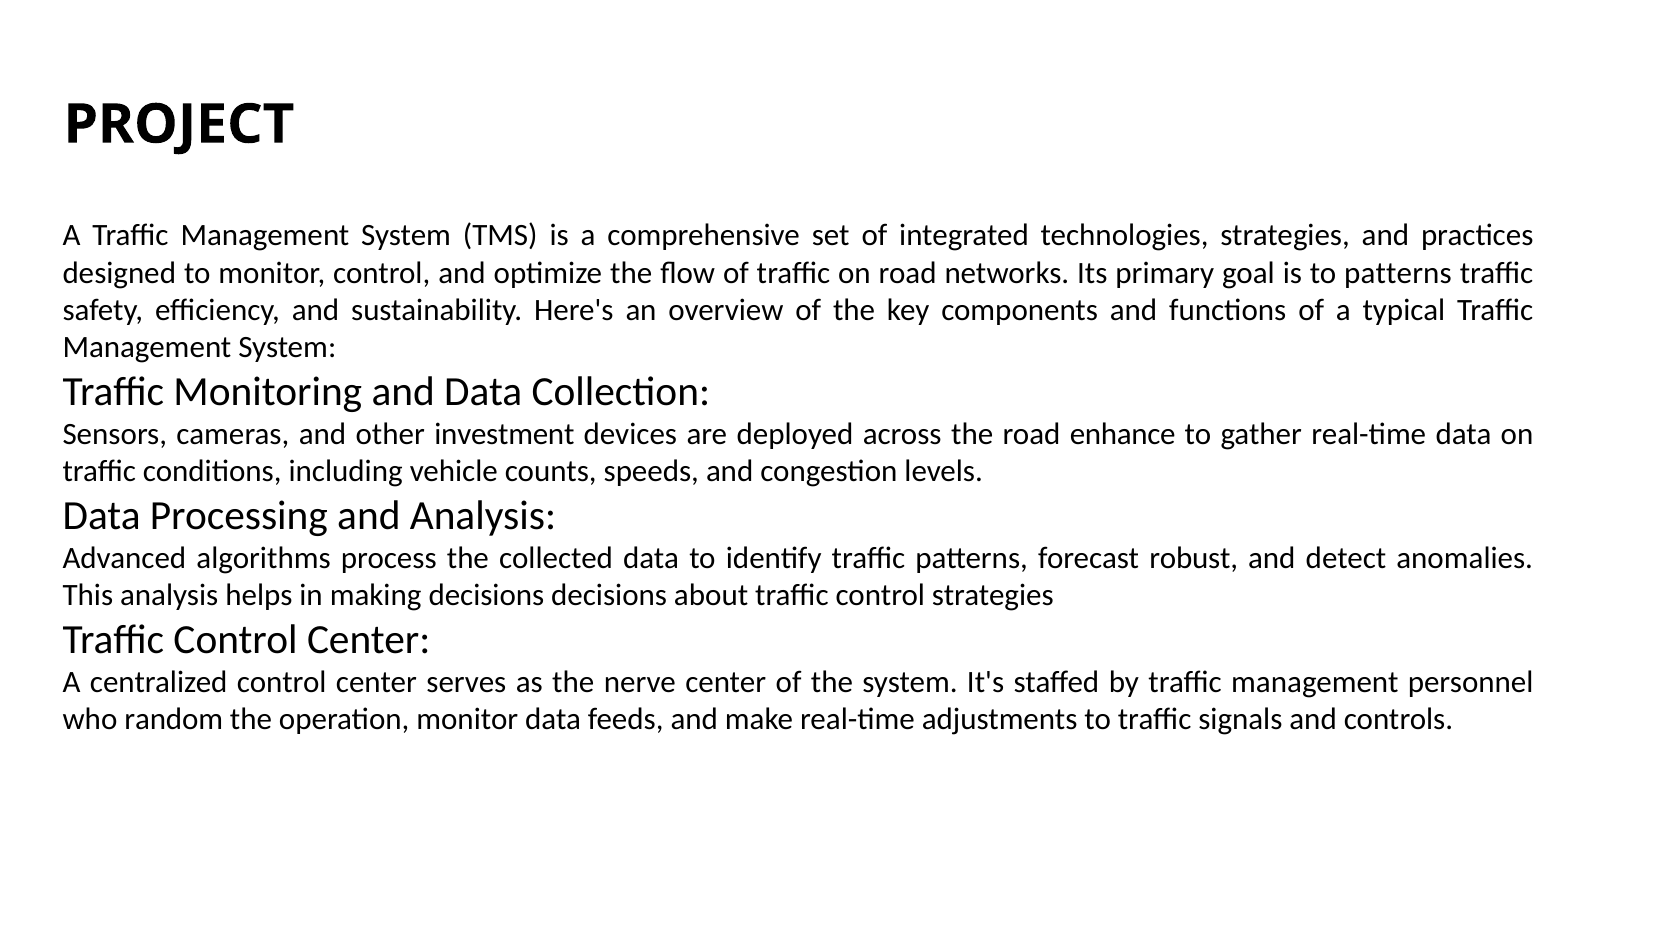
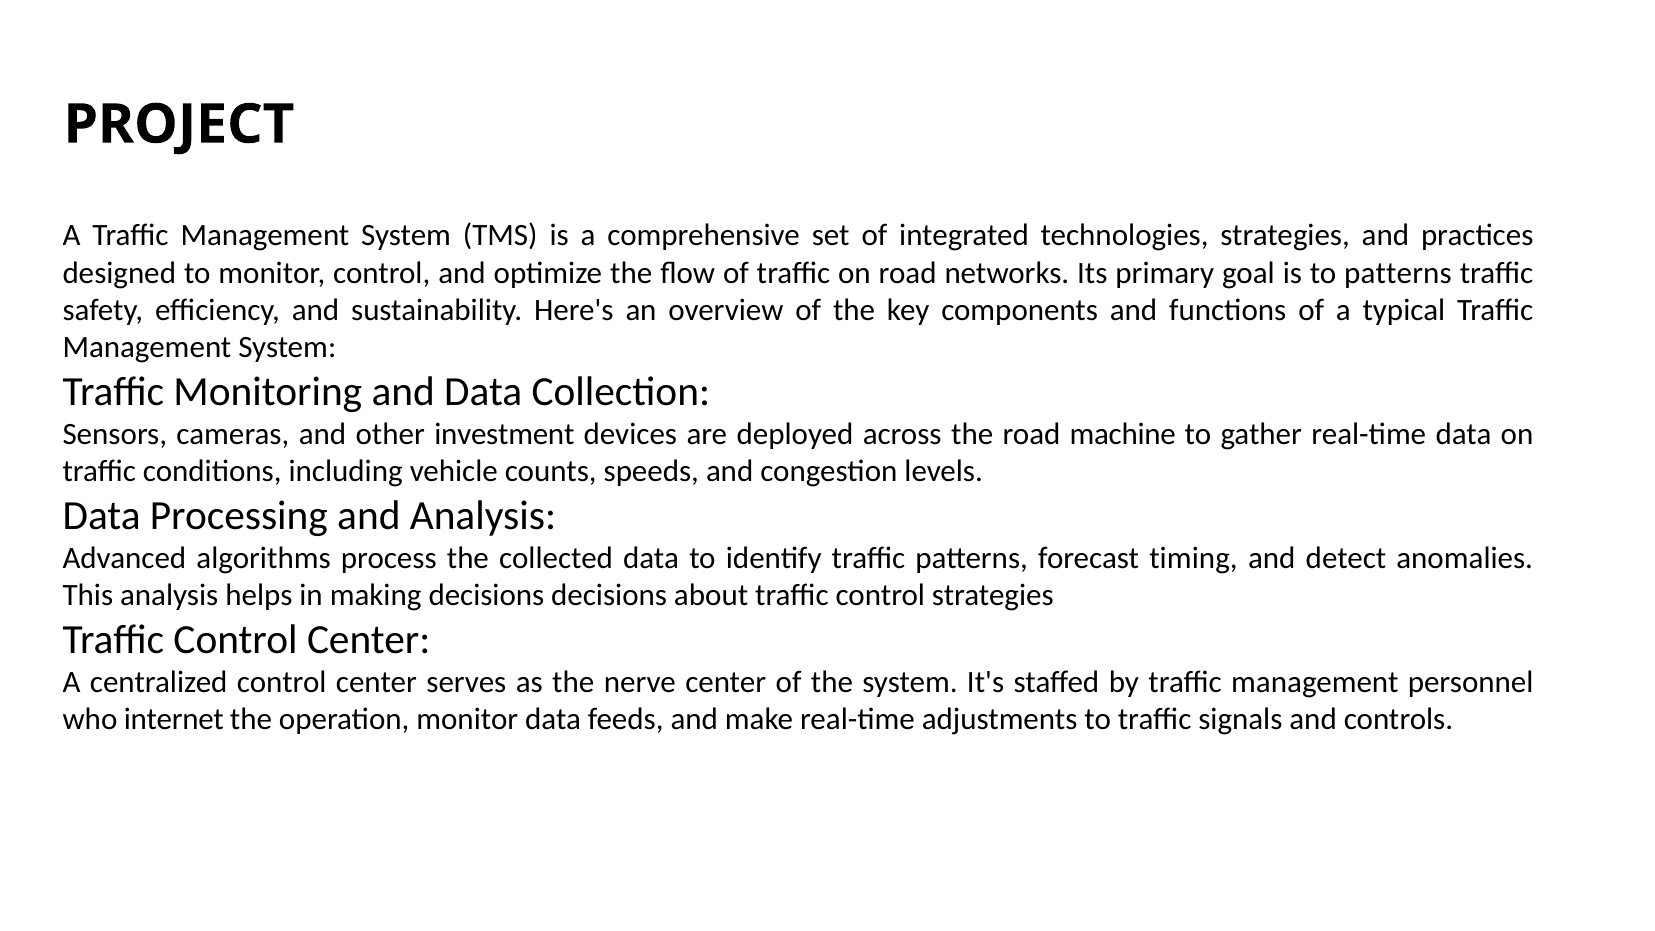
enhance: enhance -> machine (1123, 434)
robust: robust -> timing (1194, 558)
random: random -> internet (174, 720)
